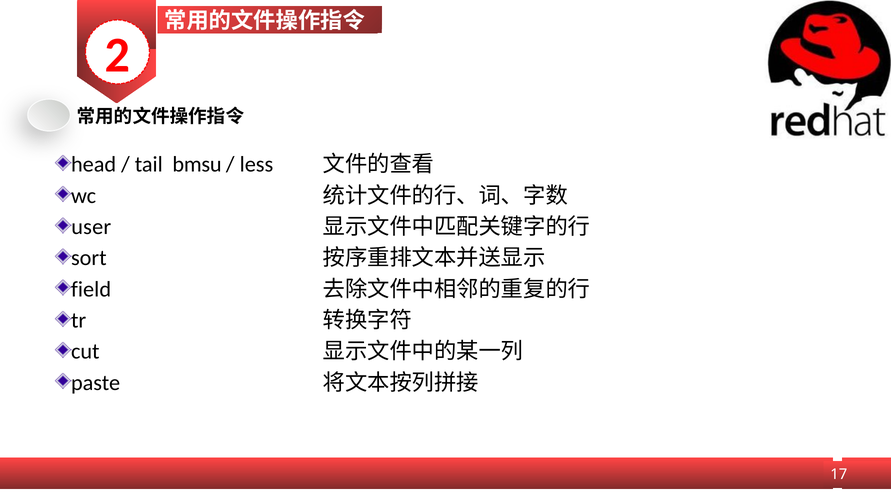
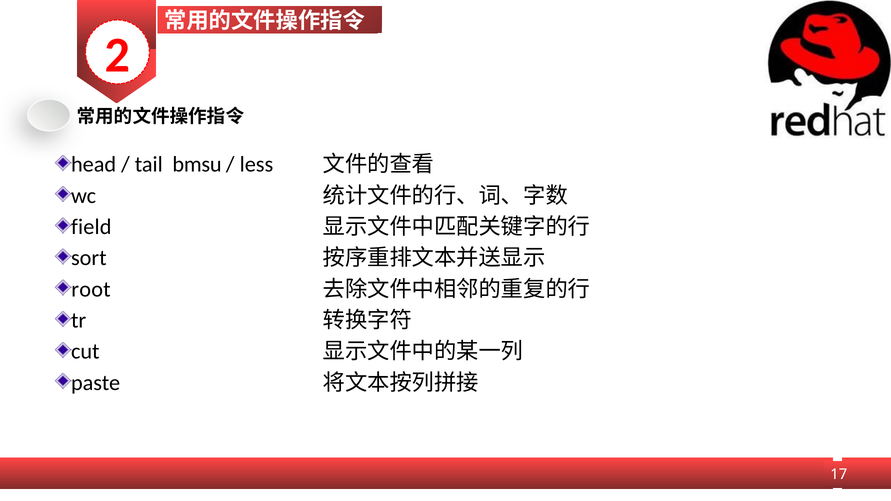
user: user -> field (91, 227)
field: field -> root (91, 289)
